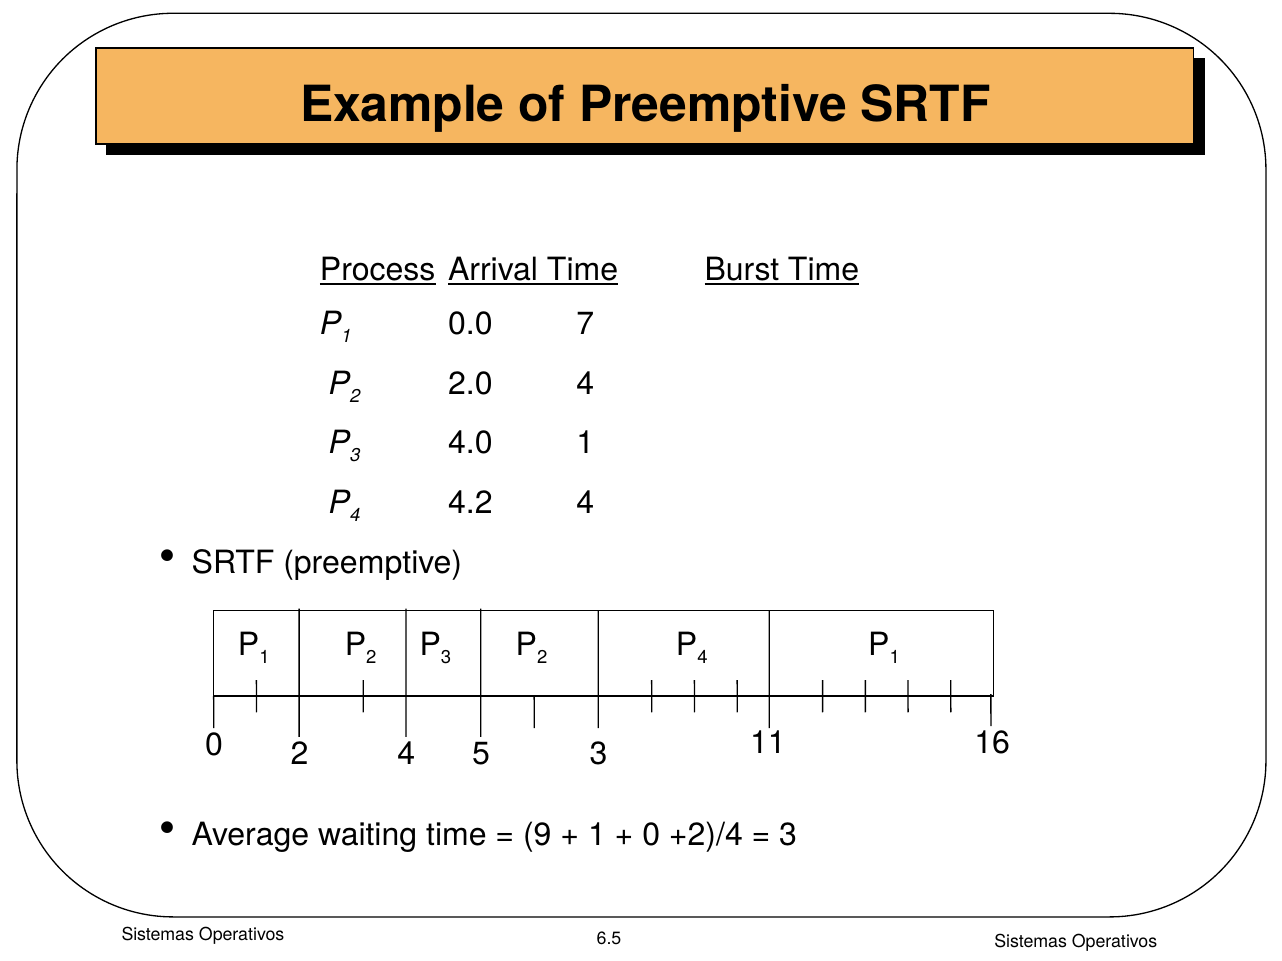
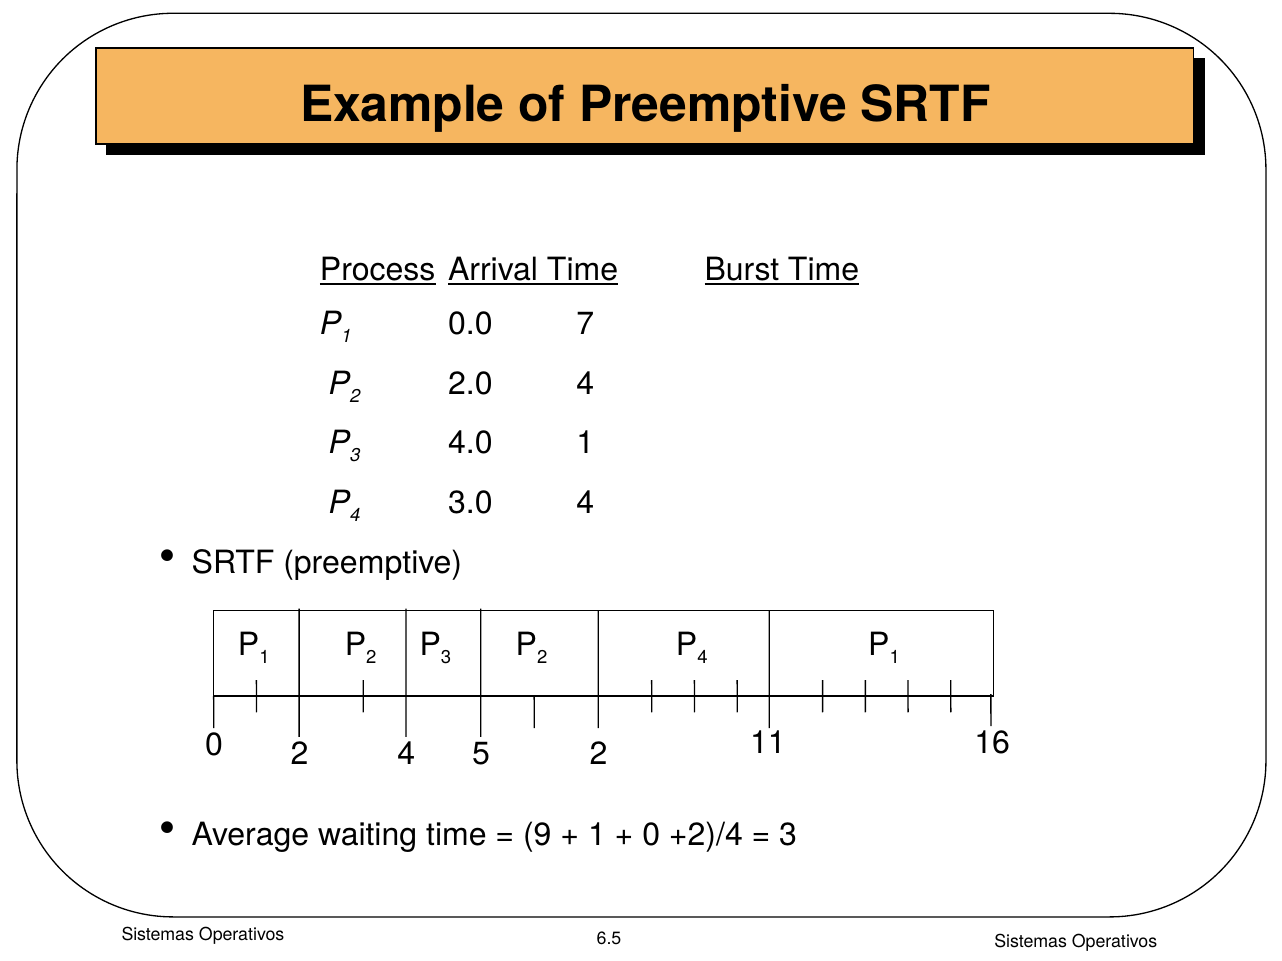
4.2: 4.2 -> 3.0 (470, 503)
5 3: 3 -> 2 (599, 754)
